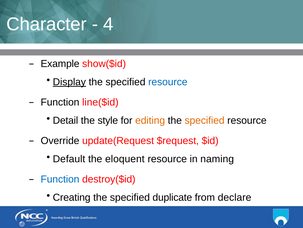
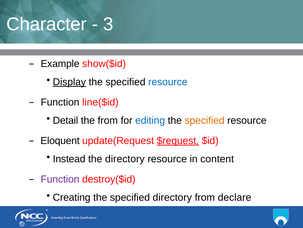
4: 4 -> 3 (108, 24)
the style: style -> from (108, 120)
editing colour: orange -> blue (150, 120)
Override: Override -> Eloquent (60, 140)
$request underline: none -> present (178, 140)
Default: Default -> Instead (69, 158)
the eloquent: eloquent -> directory (125, 158)
naming: naming -> content (217, 158)
Function colour: blue -> purple (60, 179)
specified duplicate: duplicate -> directory (172, 197)
